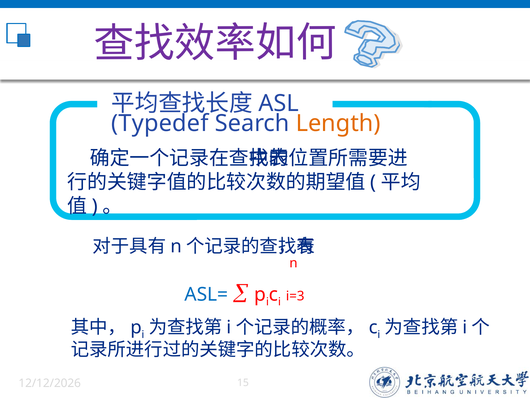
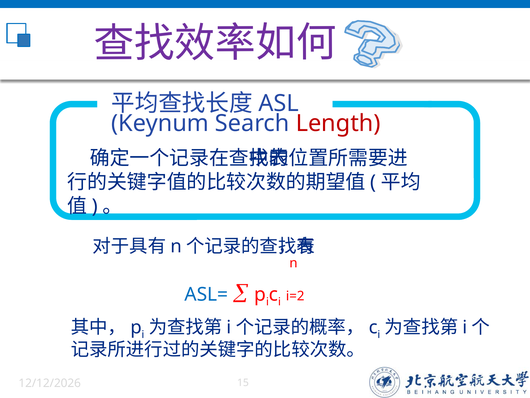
Typedef: Typedef -> Keynum (160, 123)
Length colour: orange -> red (338, 123)
i=3: i=3 -> i=2 (295, 296)
